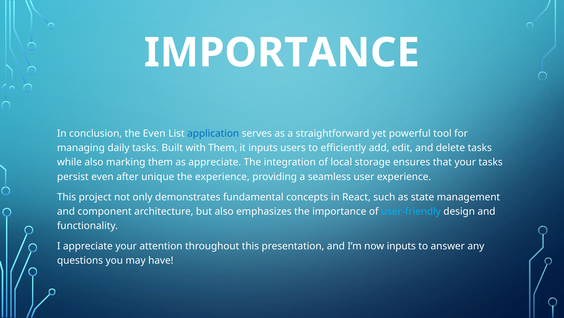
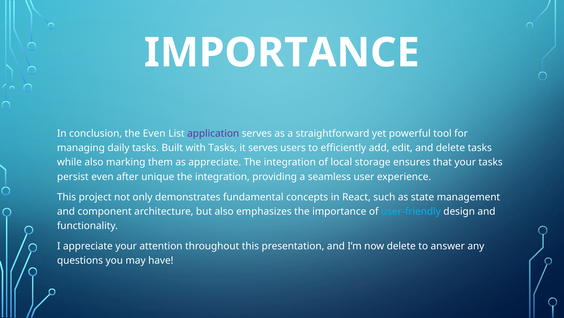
application colour: blue -> purple (213, 133)
with Them: Them -> Tasks (223, 148)
it inputs: inputs -> serves (263, 148)
experience: experience -> integration (222, 176)
now inputs: inputs -> delete (401, 246)
